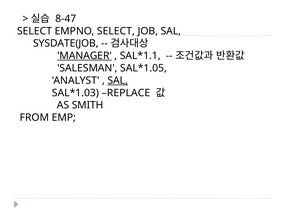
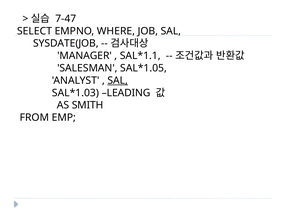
8-47: 8-47 -> 7-47 (66, 19)
EMPNO SELECT: SELECT -> WHERE (116, 31)
MANAGER underline: present -> none (84, 56)
REPLACE: REPLACE -> LEADING (126, 93)
